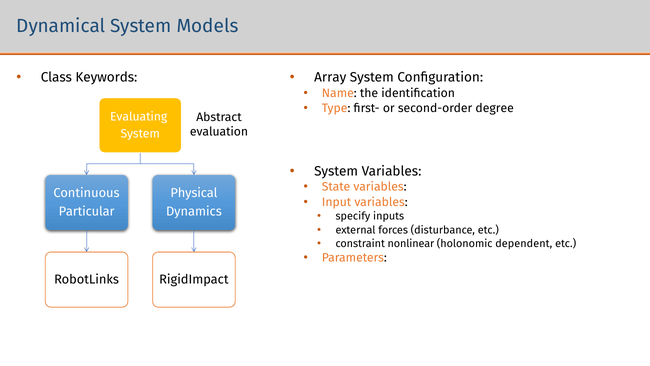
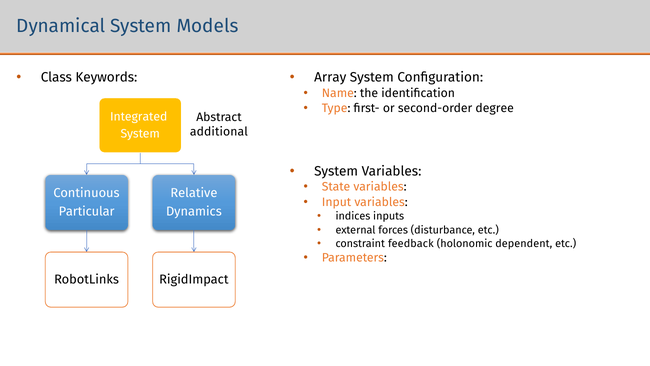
Evaluating: Evaluating -> Integrated (139, 116)
evaluation: evaluation -> additional (219, 132)
Physical: Physical -> Relative (194, 193)
specify: specify -> indices (353, 216)
nonlinear: nonlinear -> feedback (411, 243)
